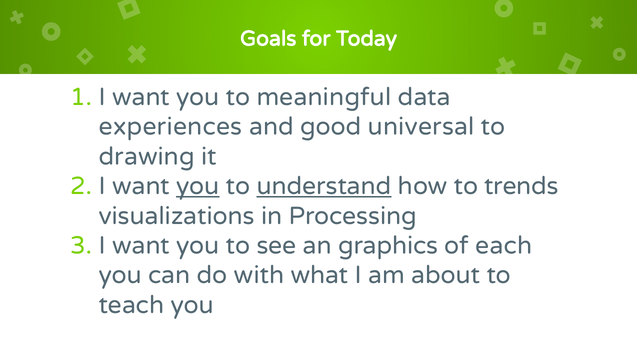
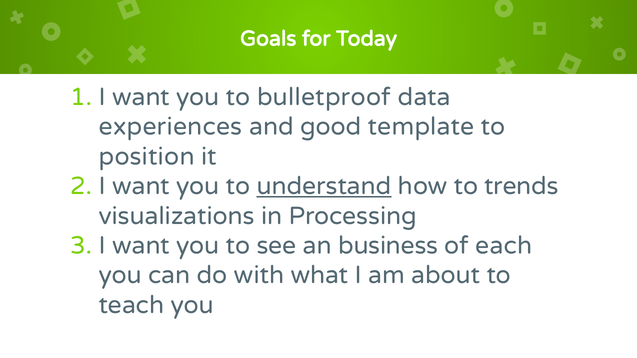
meaningful: meaningful -> bulletproof (324, 97)
universal: universal -> template (421, 127)
drawing: drawing -> position (147, 157)
you underline: present -> none (198, 186)
graphics: graphics -> business (388, 246)
